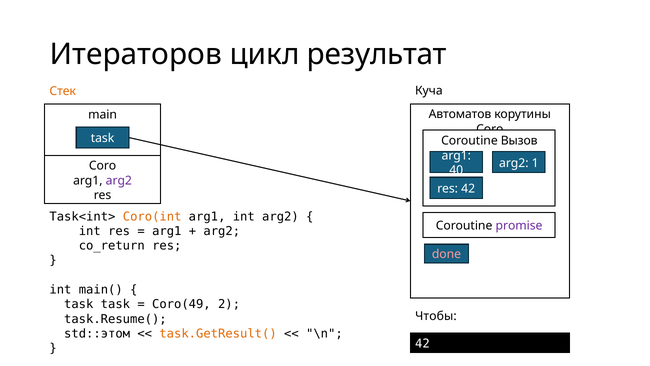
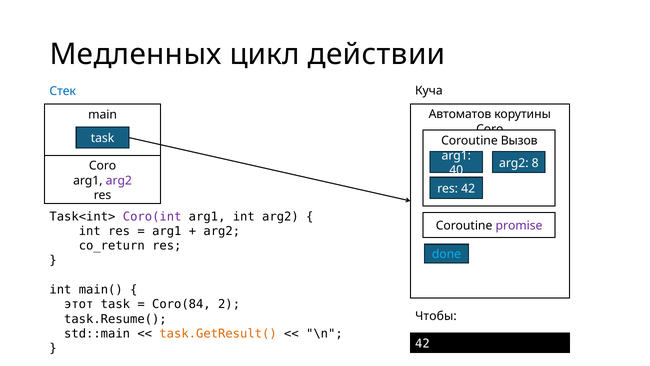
Итераторов: Итераторов -> Медленных (136, 55)
результат: результат -> действии (377, 55)
Стек colour: orange -> blue (63, 91)
1: 1 -> 8 (535, 163)
Coro(int colour: orange -> purple (152, 216)
done colour: pink -> light blue (447, 254)
task: task -> этот (79, 304)
Coro(49: Coro(49 -> Coro(84 (181, 304)
std::этом: std::этом -> std::main (97, 333)
